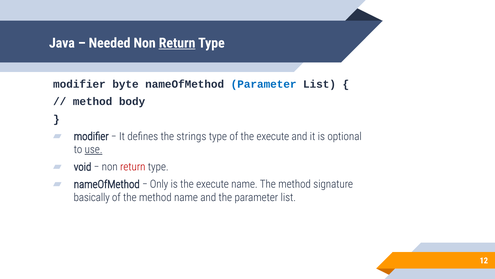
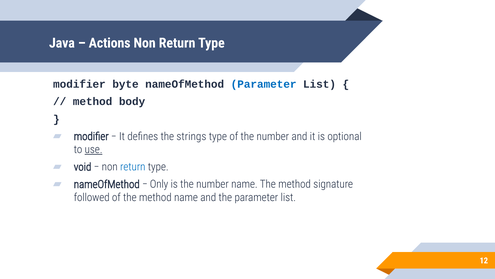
Needed: Needed -> Actions (110, 43)
Return underline: present -> none (177, 43)
of the execute: execute -> number (273, 136)
return colour: red -> blue (133, 167)
is the execute: execute -> number (212, 184)
basically: basically -> followed (92, 197)
